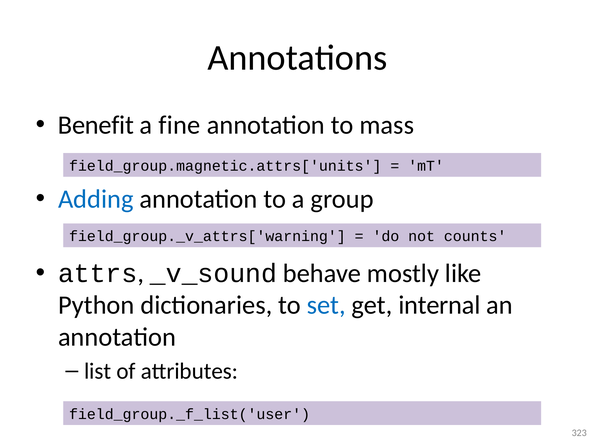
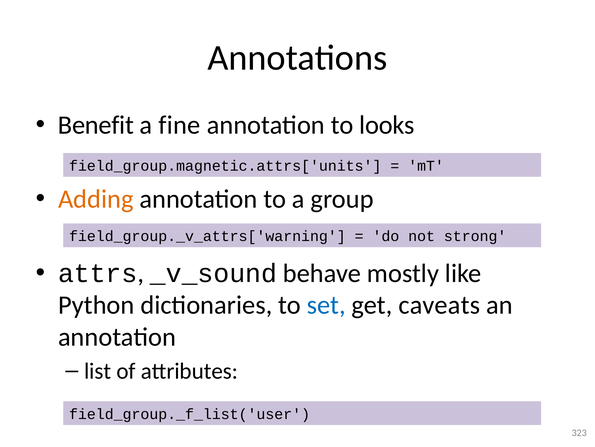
mass: mass -> looks (387, 125)
Adding colour: blue -> orange (96, 199)
counts: counts -> strong (475, 236)
internal: internal -> caveats (439, 305)
